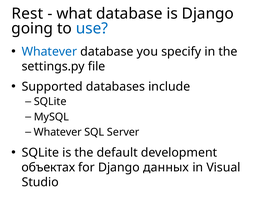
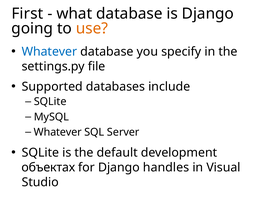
Rest: Rest -> First (27, 14)
use colour: blue -> orange (92, 28)
данных: данных -> handles (166, 167)
